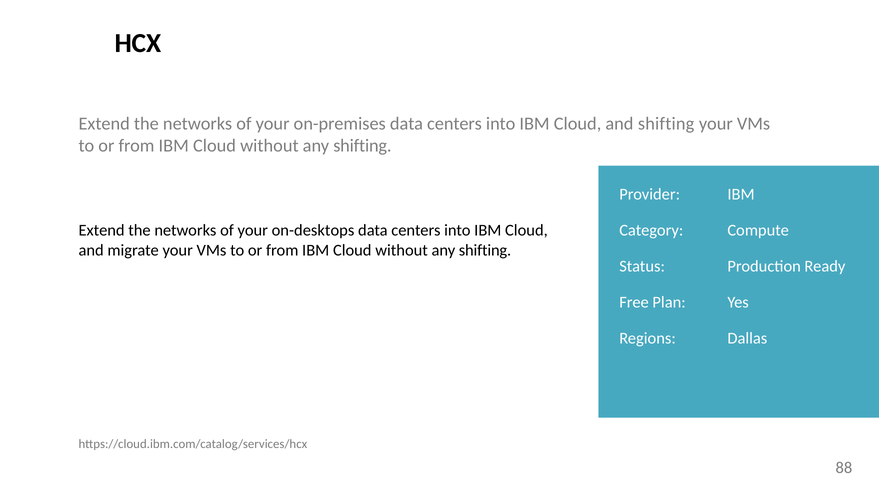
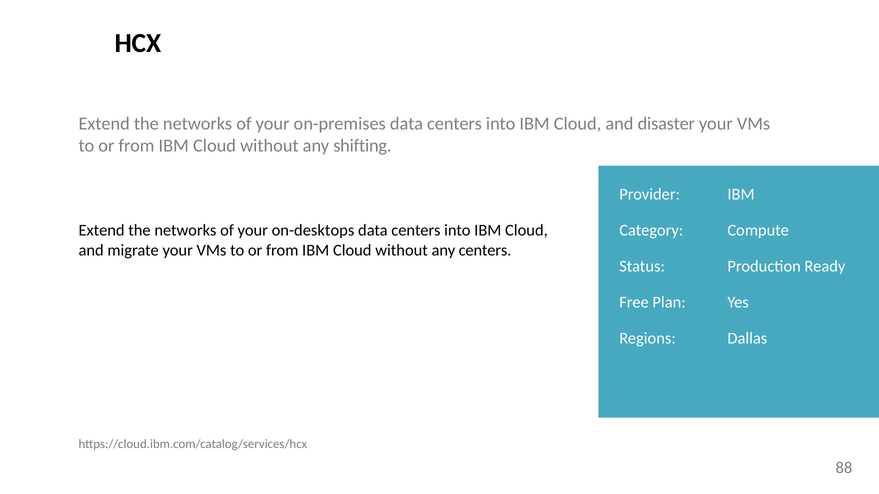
and shifting: shifting -> disaster (666, 124)
shifting: shifting -> centers (485, 250)
